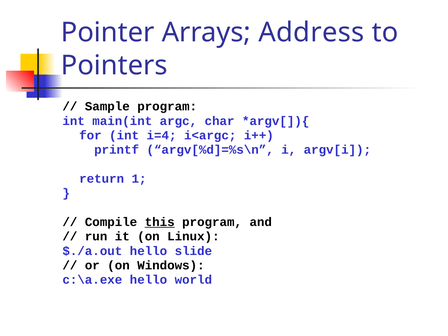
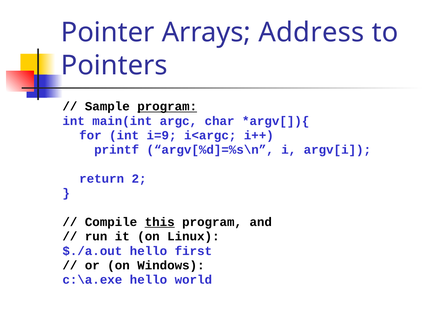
program underline: none -> present (167, 107)
i=4: i=4 -> i=9 (162, 135)
1: 1 -> 2 (139, 179)
slide: slide -> first (193, 251)
